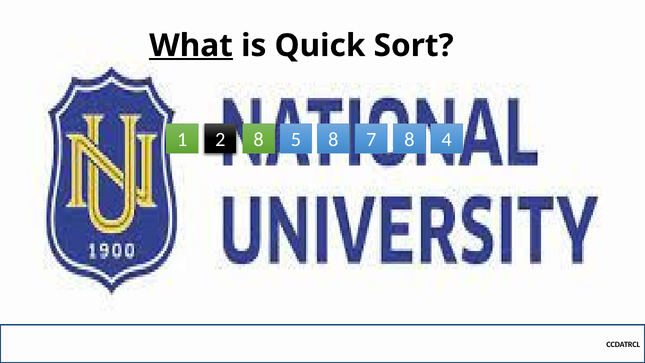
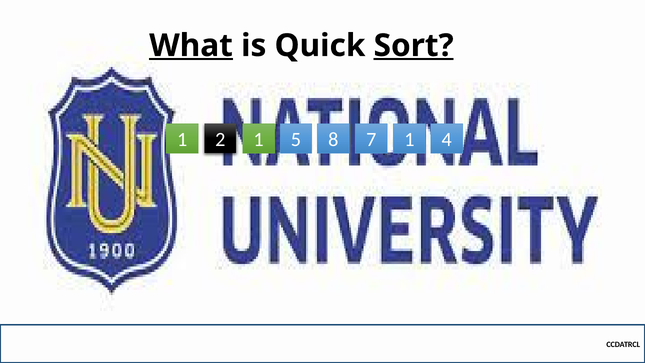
Sort underline: none -> present (414, 46)
2 8: 8 -> 1 (259, 140)
7 8: 8 -> 1 (409, 140)
